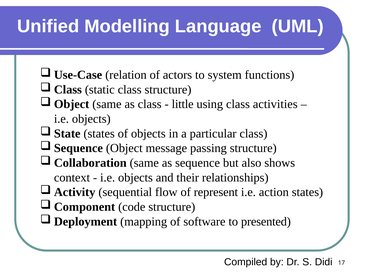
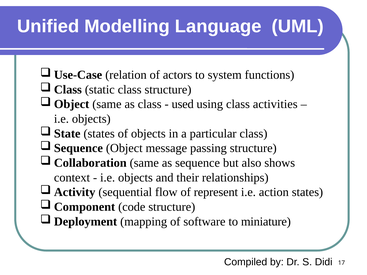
little: little -> used (183, 104)
presented: presented -> miniature (266, 222)
